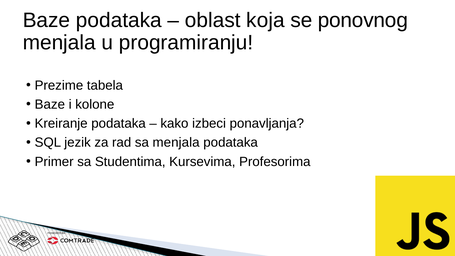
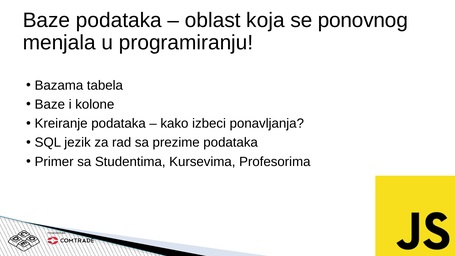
Prezime: Prezime -> Bazama (59, 85)
sa menjala: menjala -> prezime (176, 143)
